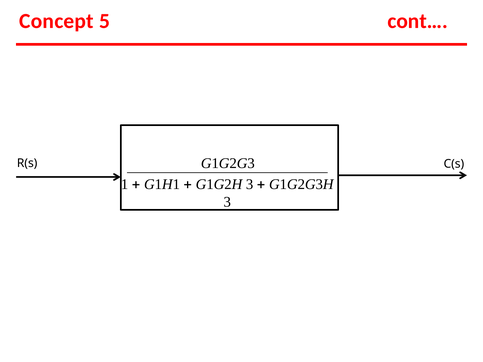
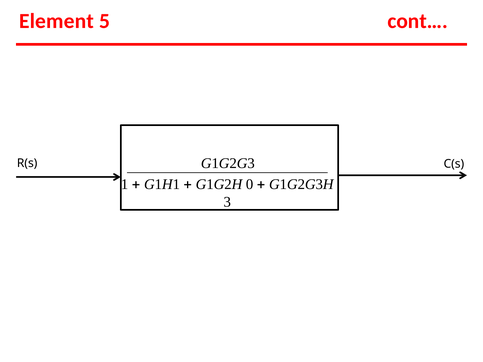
Concept: Concept -> Element (57, 21)
G1G2H 3: 3 -> 0 (250, 185)
